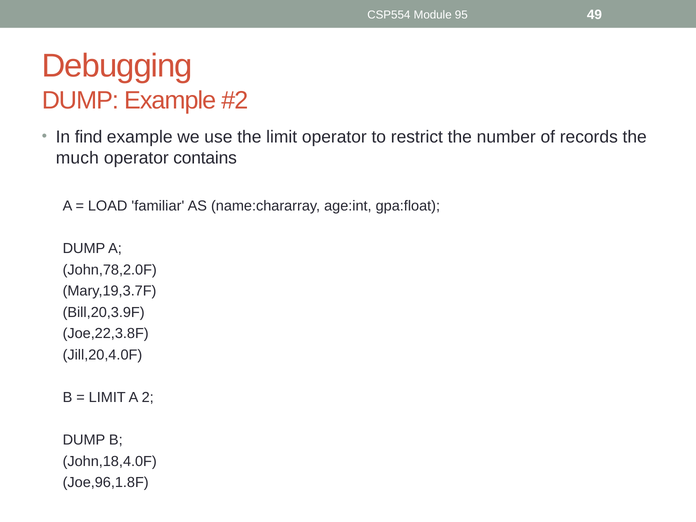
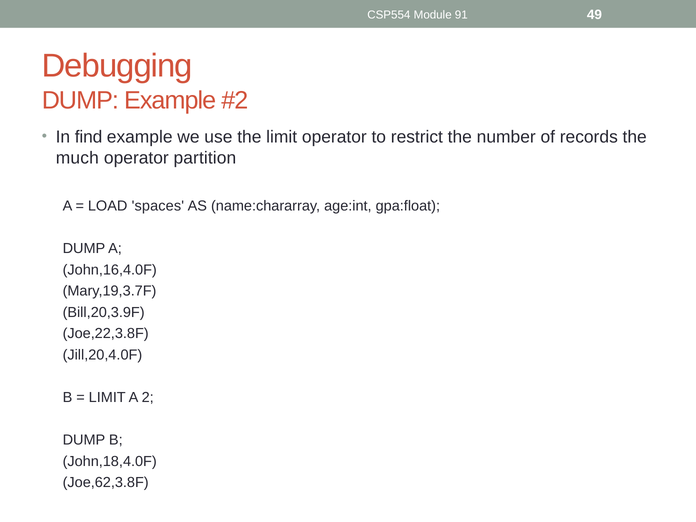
95: 95 -> 91 (461, 15)
contains: contains -> partition (205, 158)
familiar: familiar -> spaces (158, 206)
John,78,2.0F: John,78,2.0F -> John,16,4.0F (110, 270)
Joe,96,1.8F: Joe,96,1.8F -> Joe,62,3.8F (106, 483)
